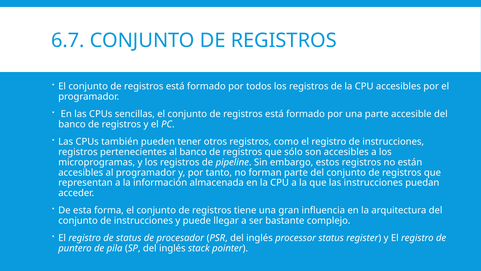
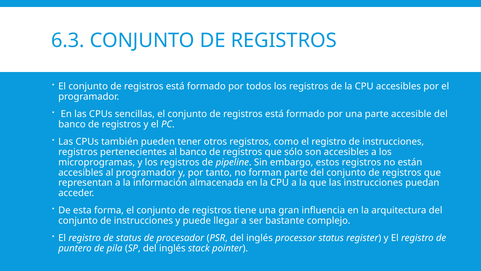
6.7: 6.7 -> 6.3 (68, 40)
